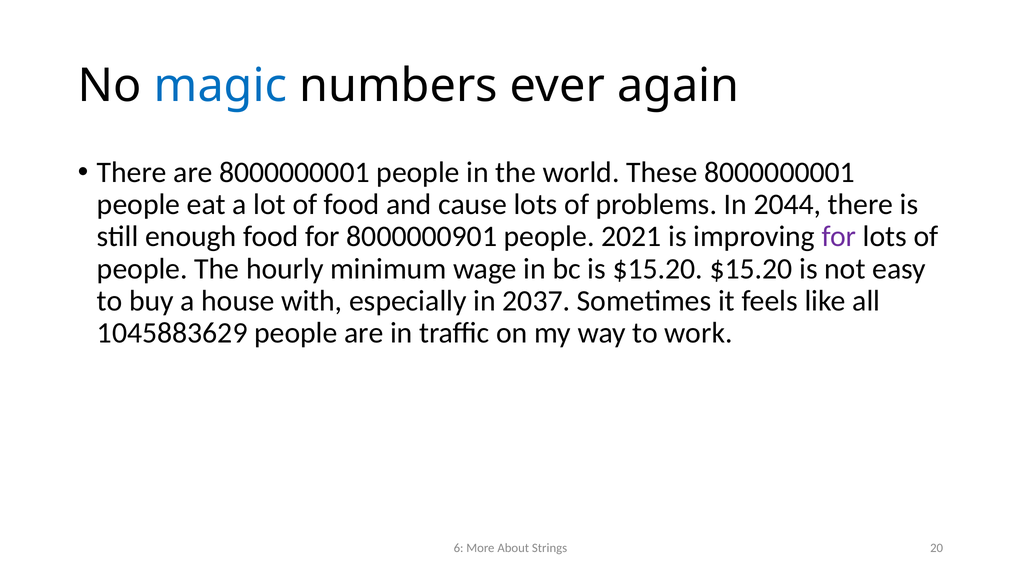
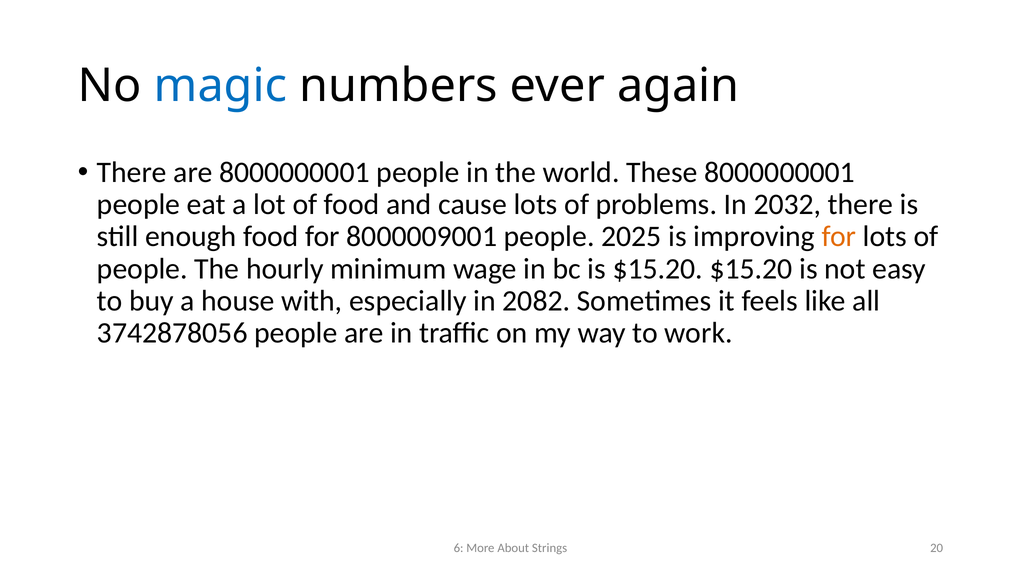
2044: 2044 -> 2032 (787, 205)
8000000901: 8000000901 -> 8000009001 (422, 237)
2021: 2021 -> 2025 (631, 237)
for colour: purple -> orange (839, 237)
2037: 2037 -> 2082 (536, 301)
1045883629: 1045883629 -> 3742878056 (172, 333)
